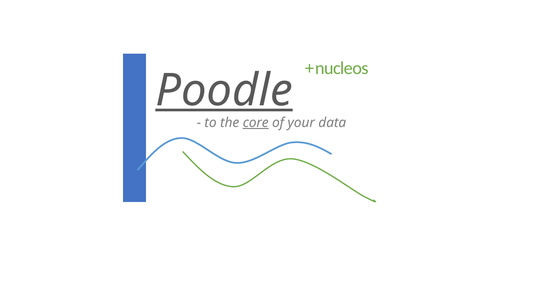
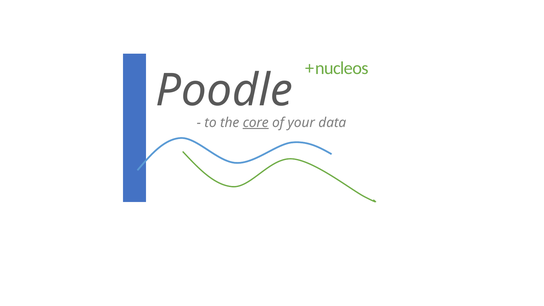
Poodle underline: present -> none (224, 90)
